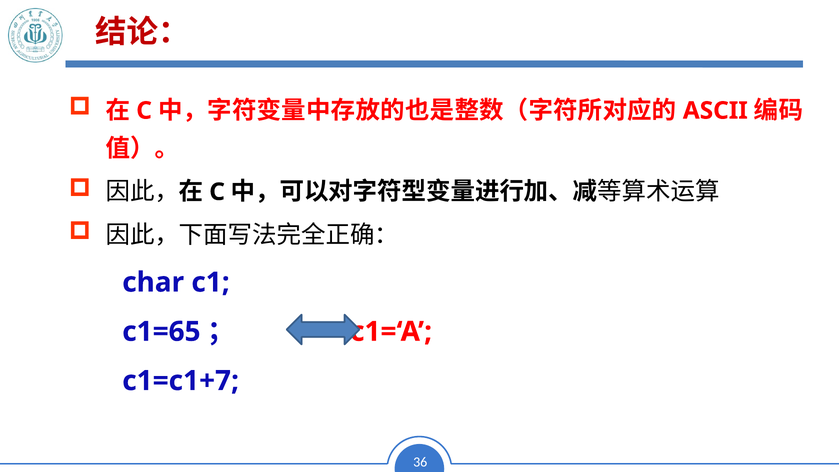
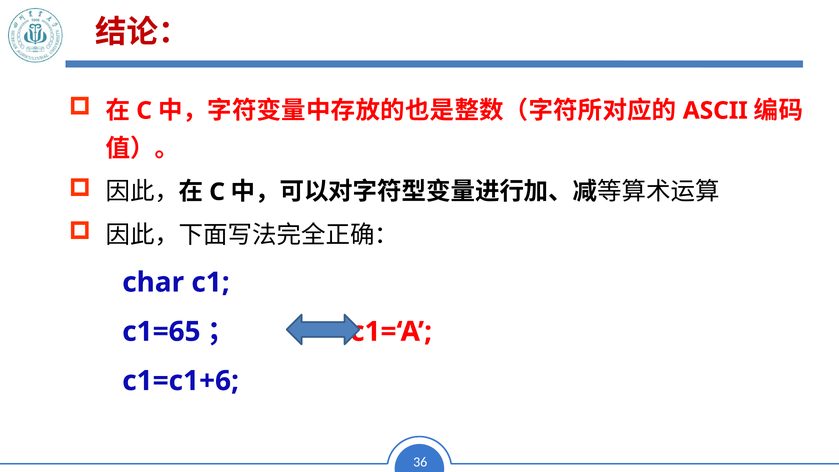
c1=c1+7: c1=c1+7 -> c1=c1+6 (181, 381)
